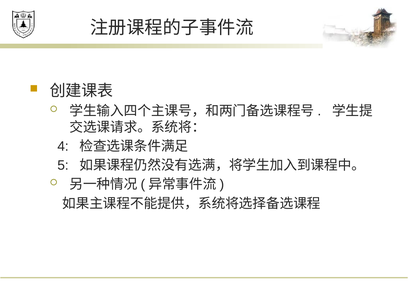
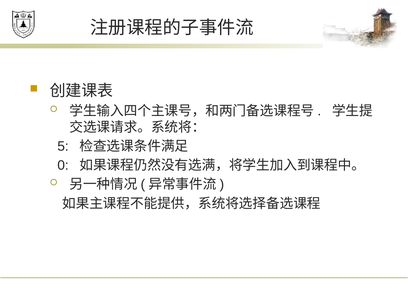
4: 4 -> 5 (63, 146)
5: 5 -> 0 (63, 165)
